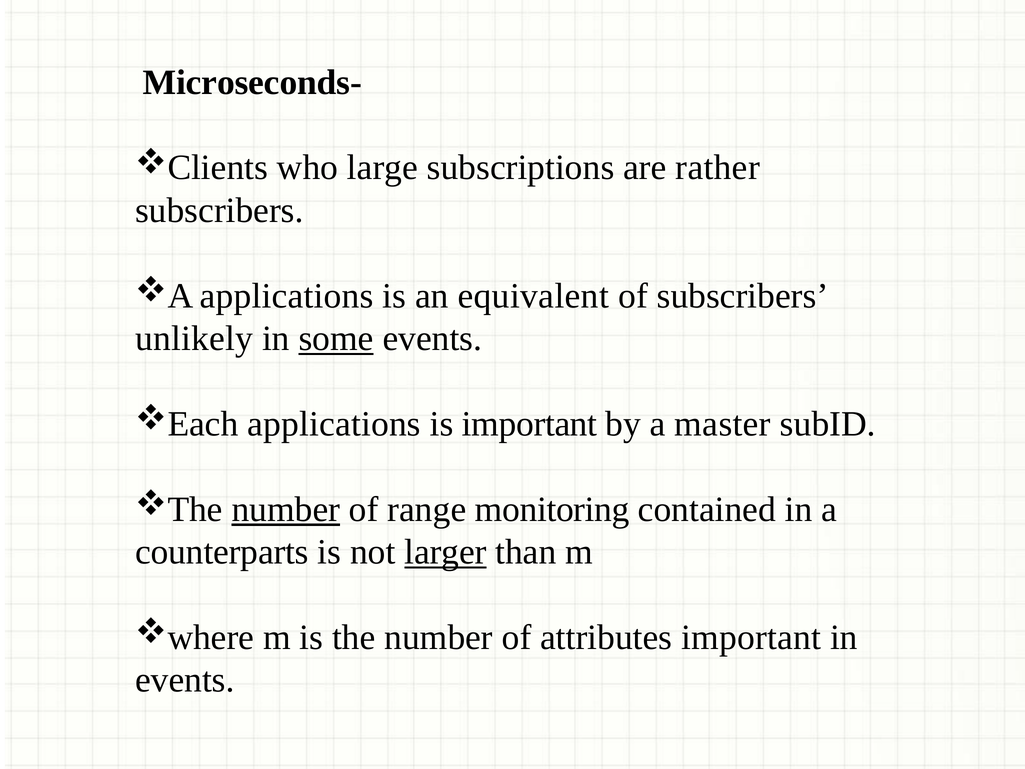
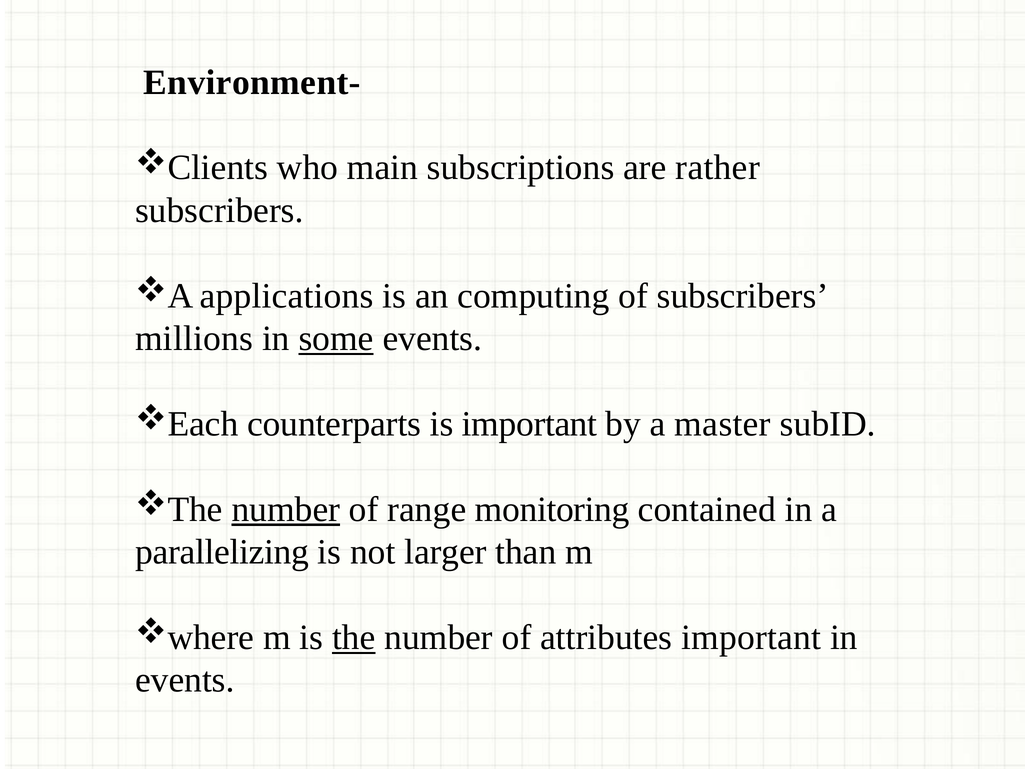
Microseconds-: Microseconds- -> Environment- (252, 82)
large: large -> main (382, 168)
equivalent: equivalent -> computing (533, 296)
unlikely: unlikely -> millions (194, 338)
applications: applications -> counterparts (334, 424)
counterparts: counterparts -> parallelizing (222, 552)
larger underline: present -> none (445, 552)
the underline: none -> present (354, 637)
